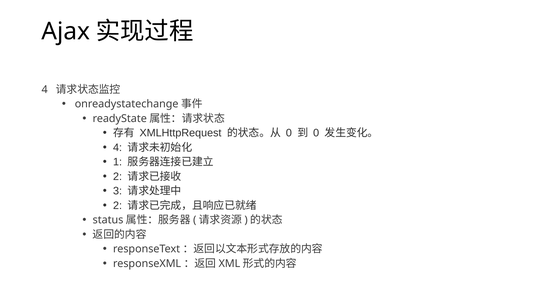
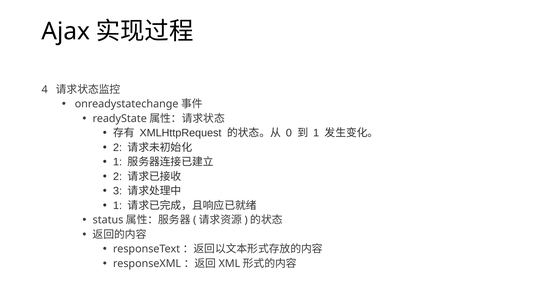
0: 0 -> 1 (316, 133)
4: 4 -> 2 (118, 147)
2: 2 -> 1 (118, 205)
